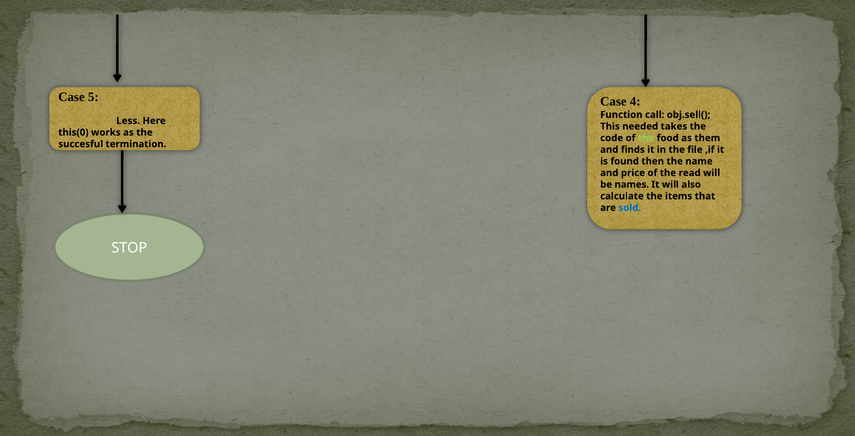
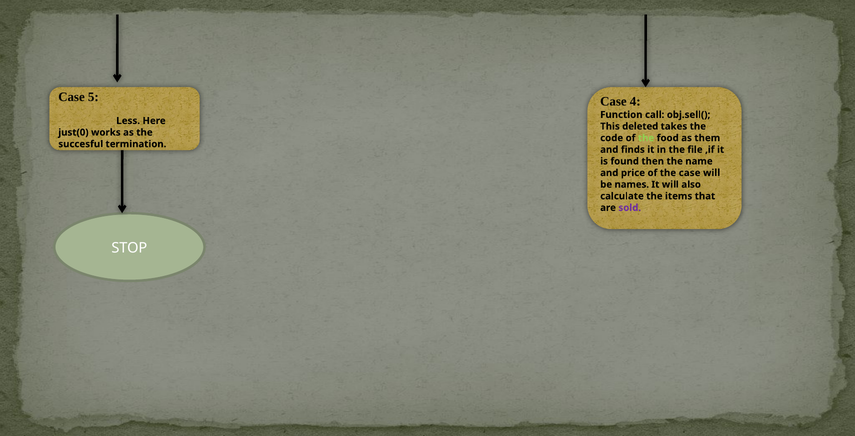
needed: needed -> deleted (640, 126)
this(0: this(0 -> just(0 (73, 132)
the read: read -> case (690, 173)
sold colour: blue -> purple (630, 208)
